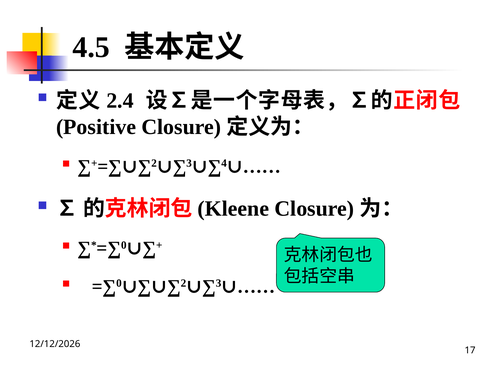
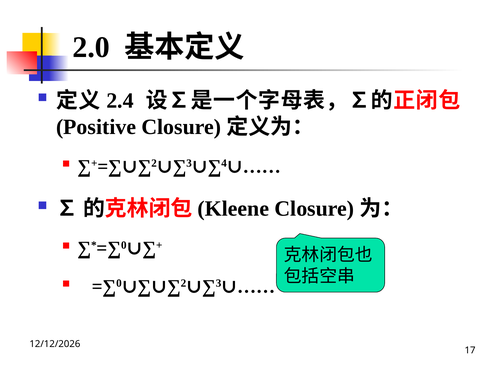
4.5: 4.5 -> 2.0 (91, 47)
